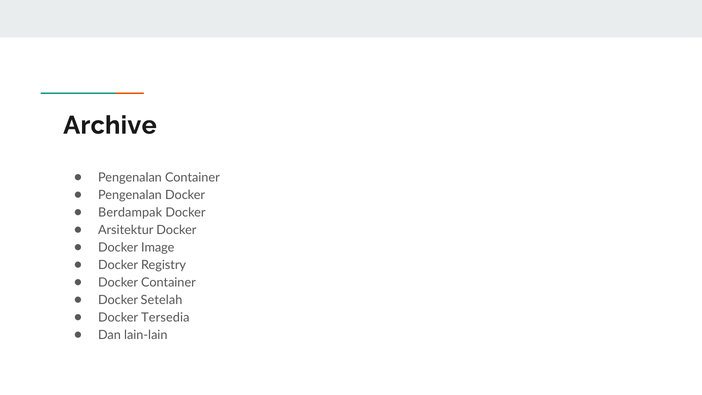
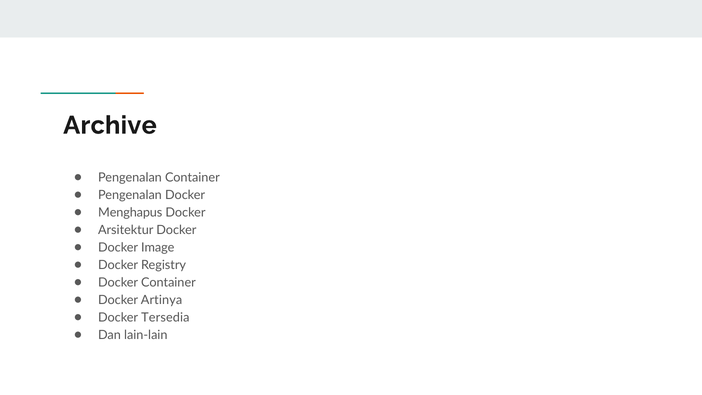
Berdampak: Berdampak -> Menghapus (130, 212)
Setelah: Setelah -> Artinya (162, 300)
